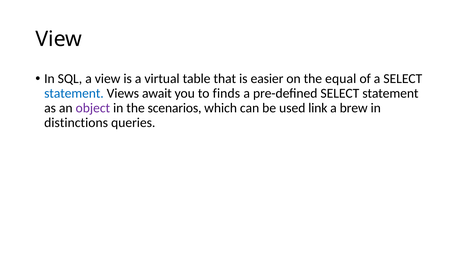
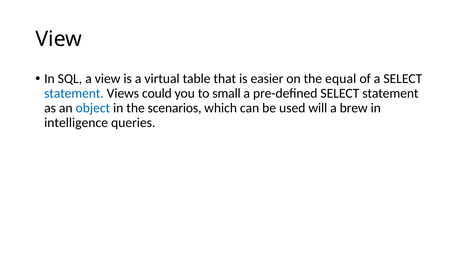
await: await -> could (157, 93)
finds: finds -> small (227, 93)
object colour: purple -> blue (93, 108)
link: link -> will (318, 108)
distinctions: distinctions -> intelligence (76, 123)
